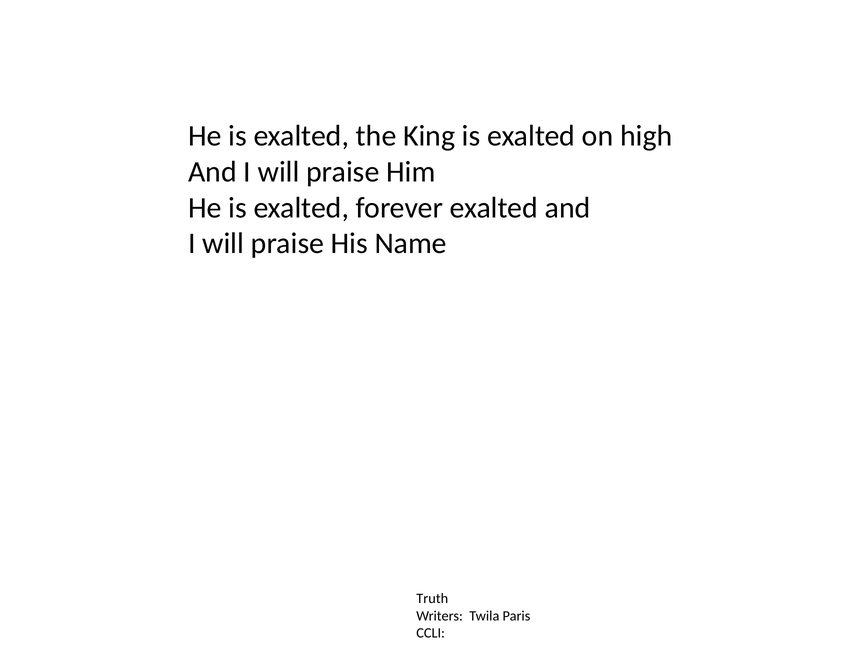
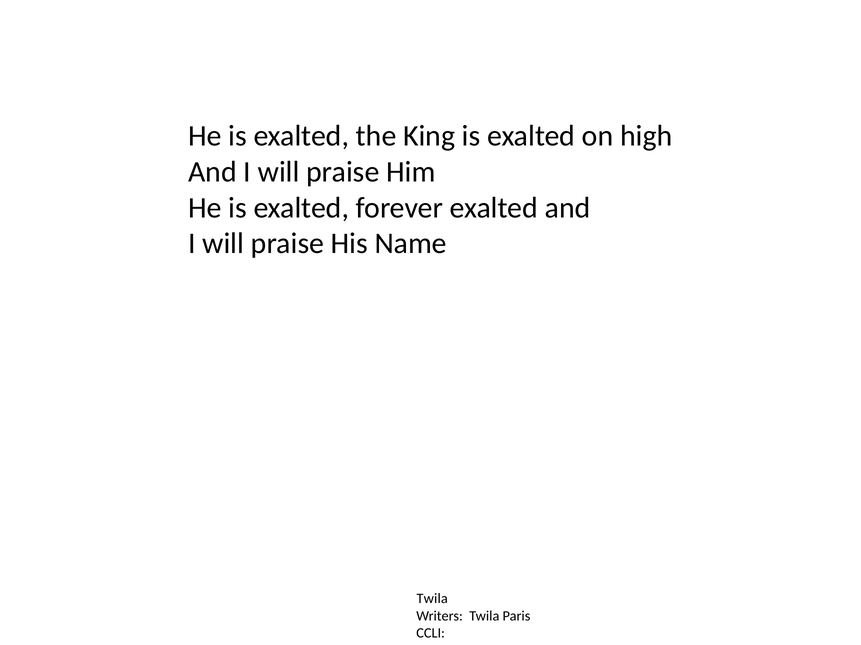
Truth: Truth -> Twila (432, 599)
